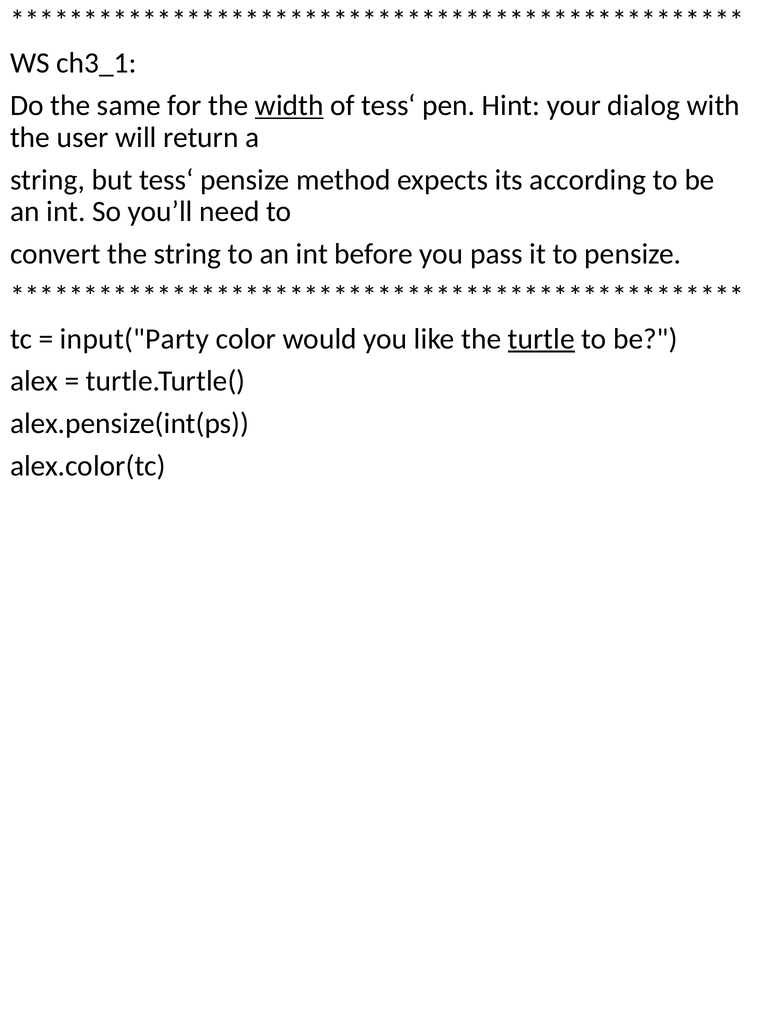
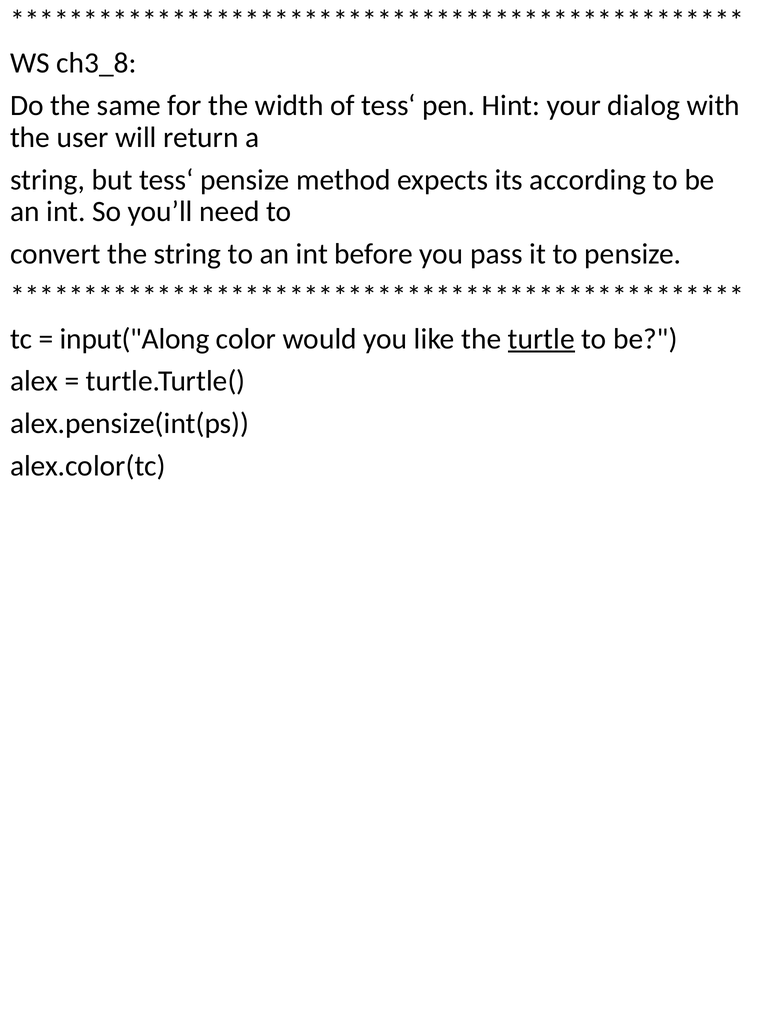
ch3_1: ch3_1 -> ch3_8 (96, 63)
width underline: present -> none (289, 106)
input("Party: input("Party -> input("Along (135, 339)
